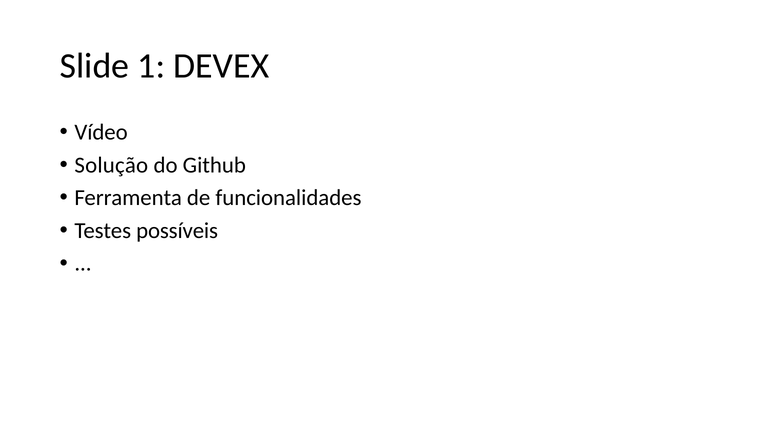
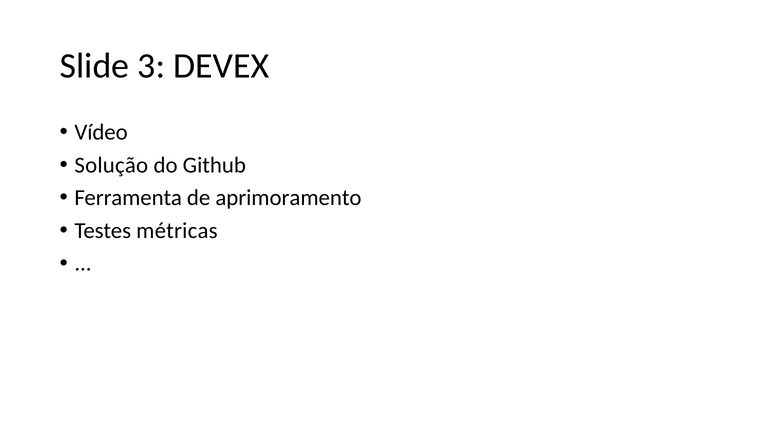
1: 1 -> 3 (151, 66)
funcionalidades: funcionalidades -> aprimoramento (288, 198)
possíveis: possíveis -> métricas (177, 231)
